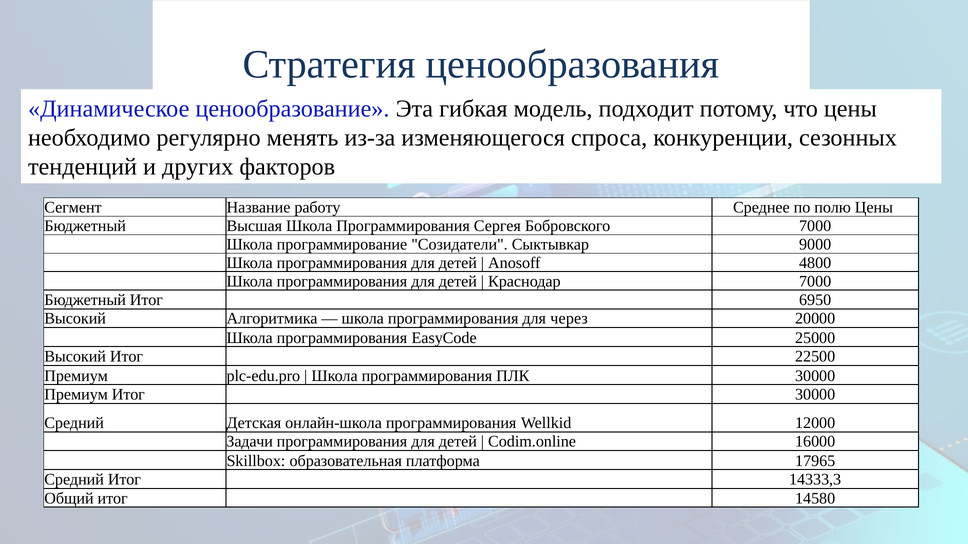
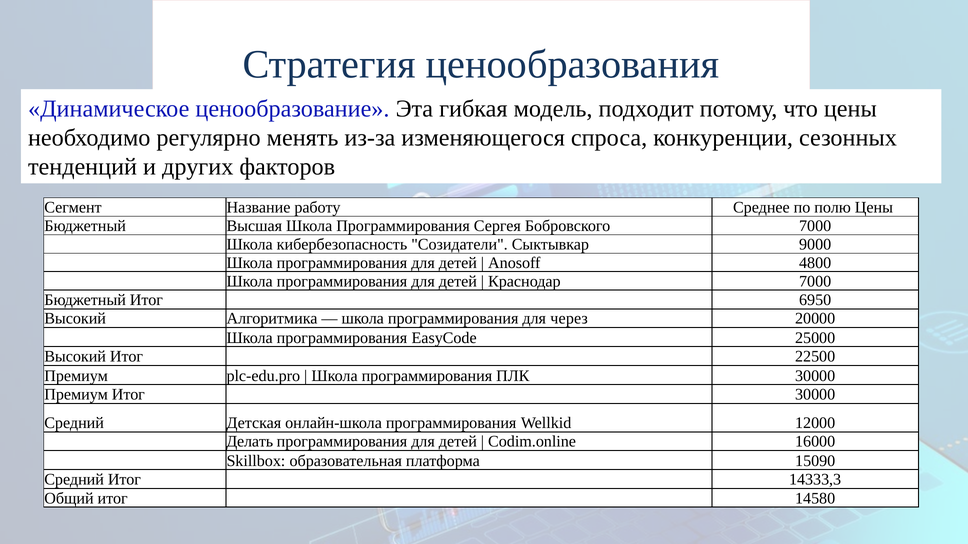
программирование: программирование -> кибербезопасность (342, 245)
Задачи: Задачи -> Делать (250, 442)
17965: 17965 -> 15090 (815, 461)
